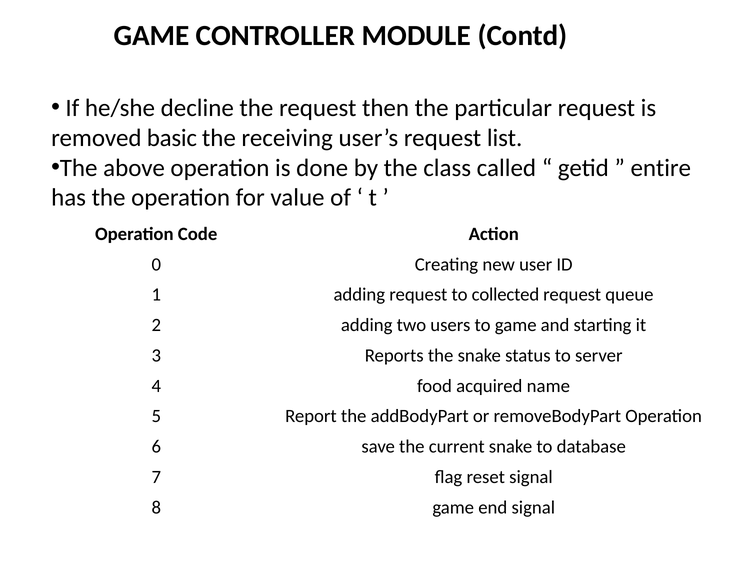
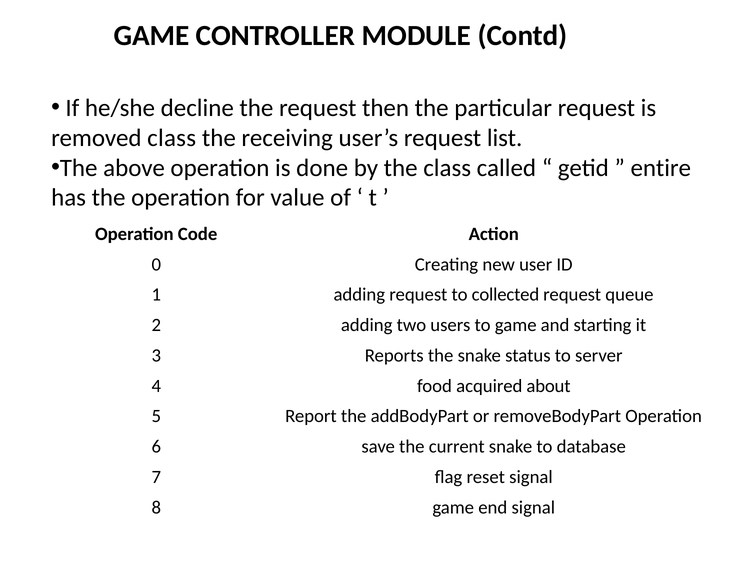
removed basic: basic -> class (172, 138)
name: name -> about (549, 386)
